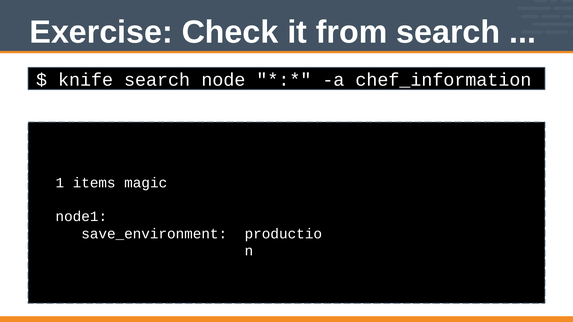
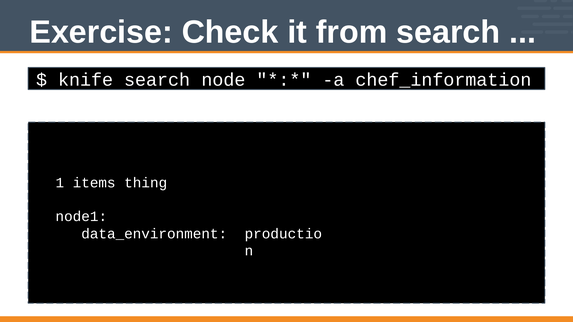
magic: magic -> thing (146, 183)
save_environment: save_environment -> data_environment (154, 234)
